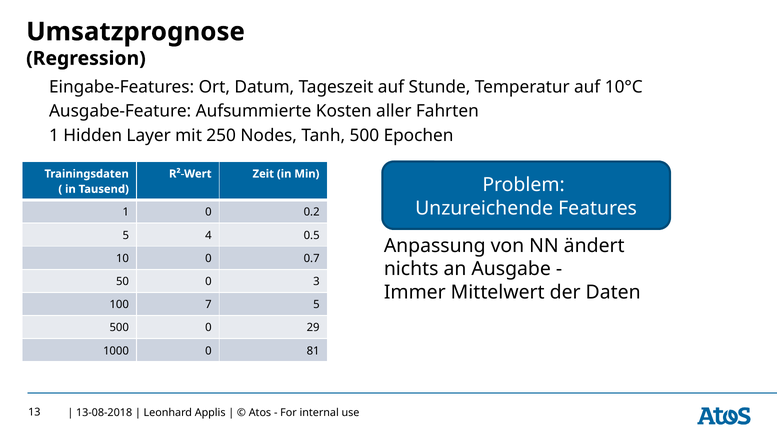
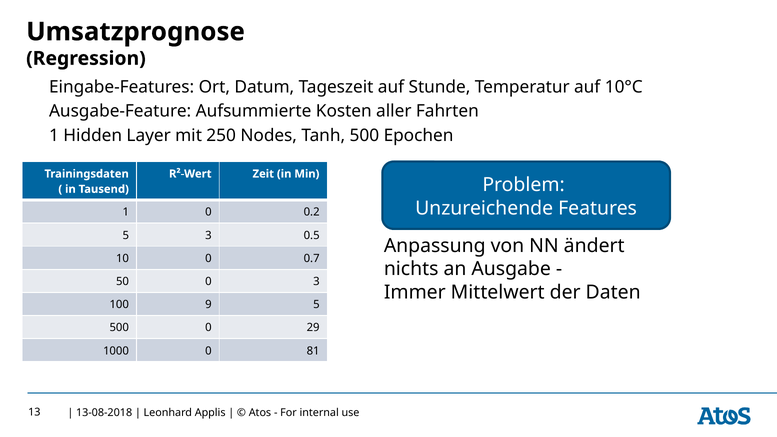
5 4: 4 -> 3 (208, 235)
7: 7 -> 9 (208, 305)
